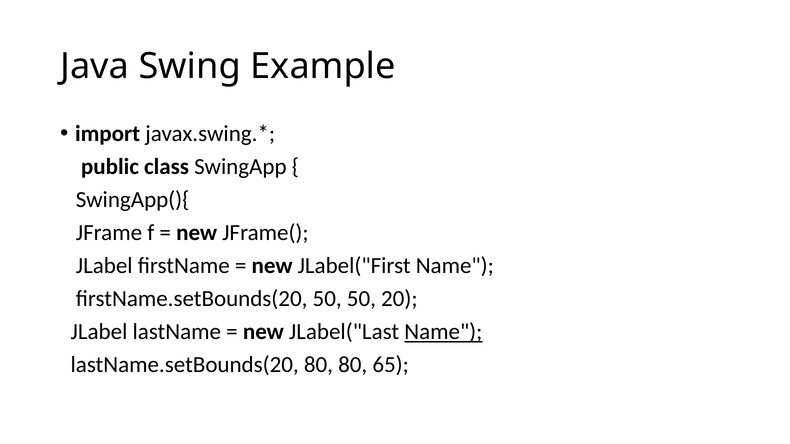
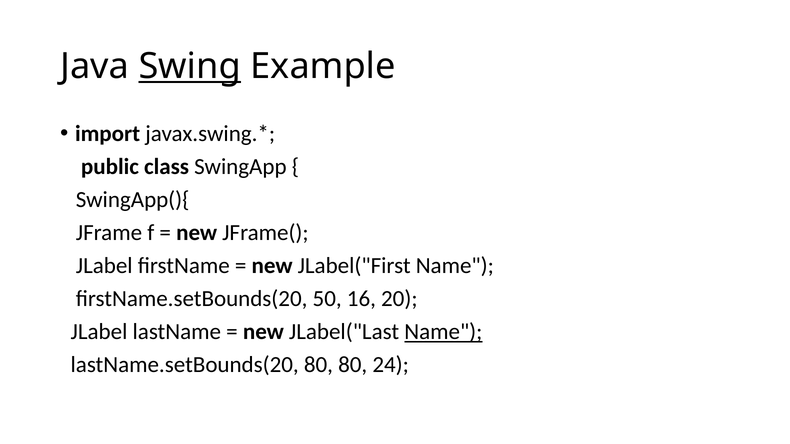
Swing underline: none -> present (190, 66)
50 50: 50 -> 16 (361, 299)
65: 65 -> 24 (391, 365)
